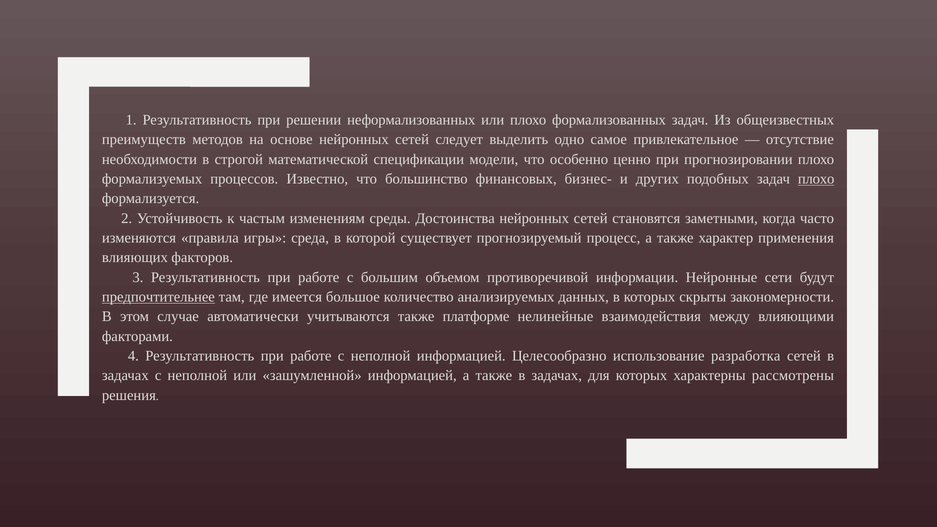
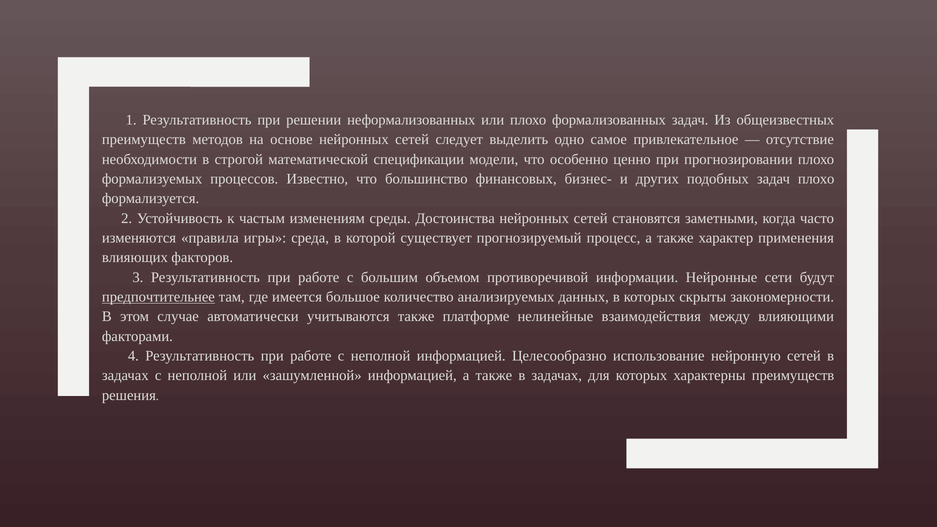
плохо underline: present -> none (816, 179)
разработка: разработка -> нейронную (746, 356)
характерны рассмотрены: рассмотрены -> преимуществ (793, 376)
